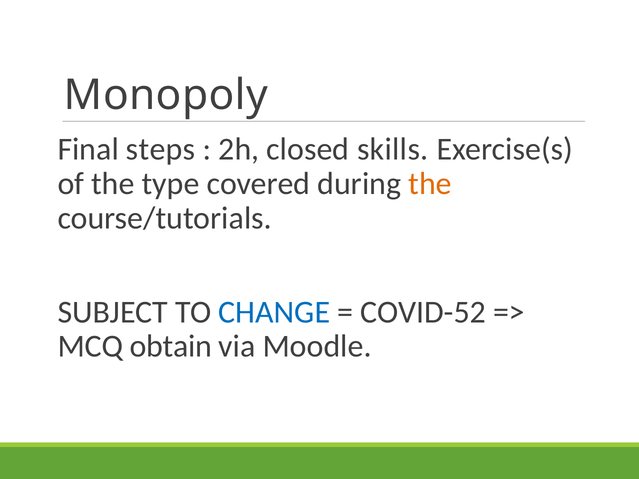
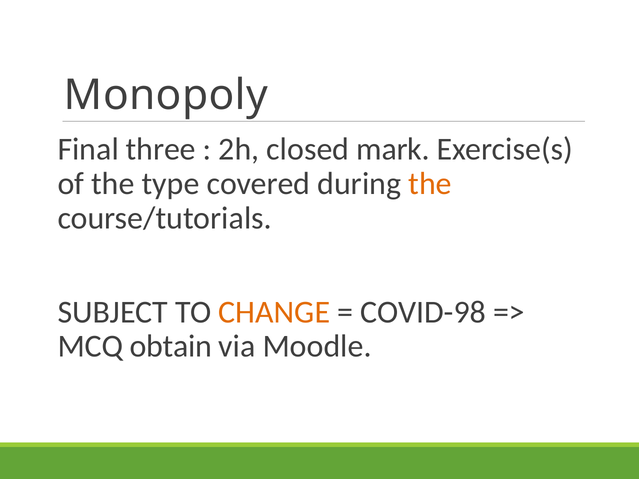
steps: steps -> three (161, 149)
skills: skills -> mark (393, 149)
CHANGE colour: blue -> orange (274, 312)
COVID-52: COVID-52 -> COVID-98 (423, 312)
